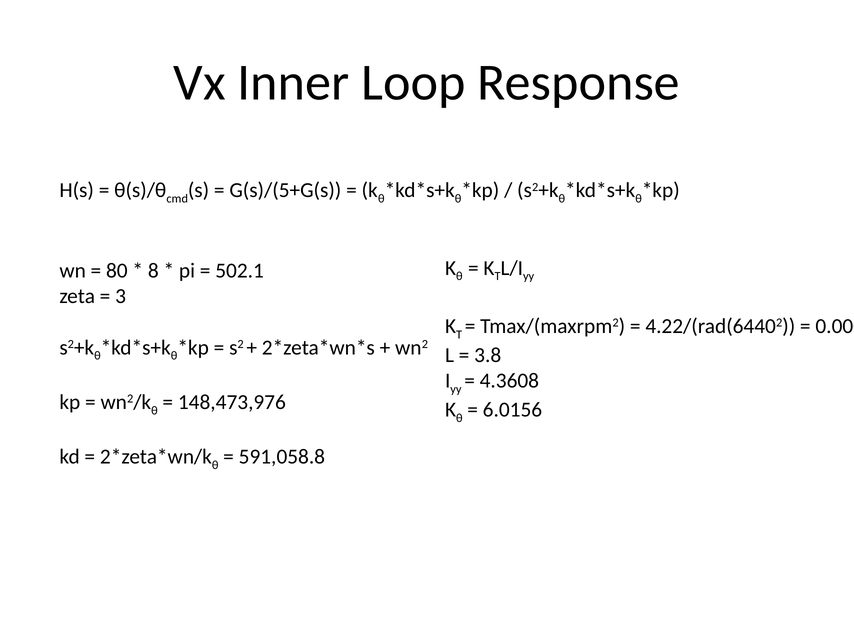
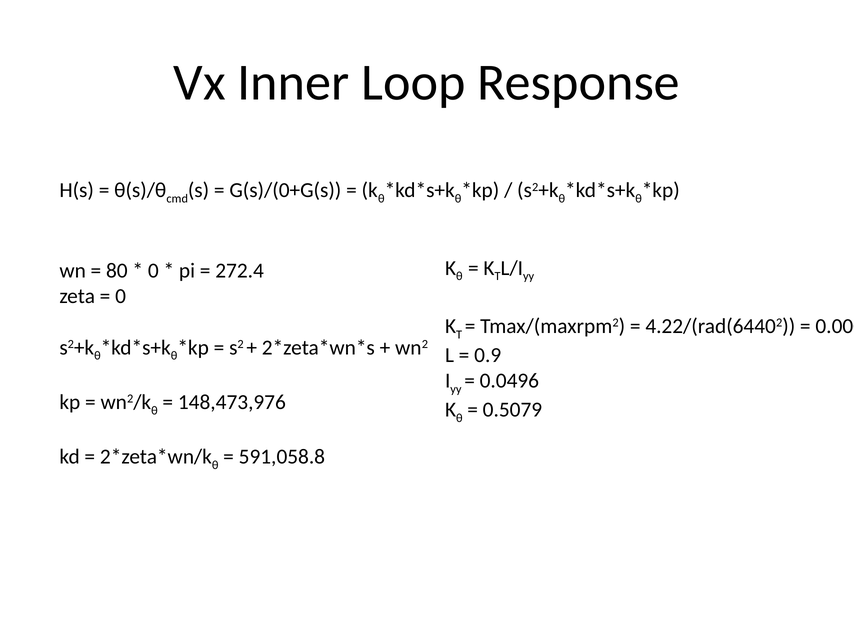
G(s)/(5+G(s: G(s)/(5+G(s -> G(s)/(0+G(s (285, 191)
8: 8 -> 0 (153, 271)
502.1: 502.1 -> 272.4 (240, 271)
3: 3 -> 0 (121, 297)
3.8: 3.8 -> 0.9 (488, 356)
4.3608: 4.3608 -> 0.0496 (509, 381)
6.0156: 6.0156 -> 0.5079 (512, 410)
